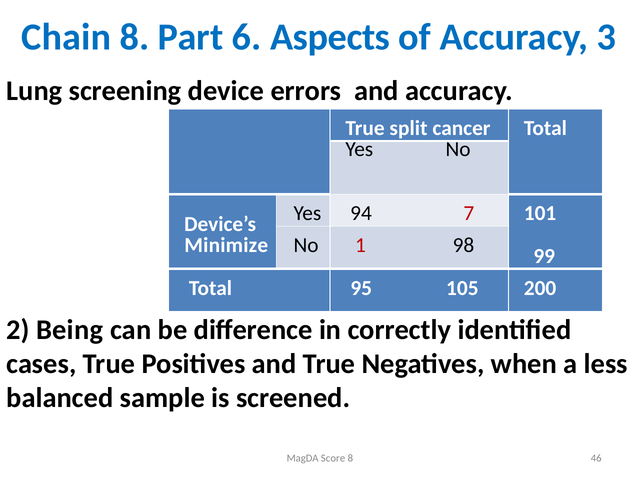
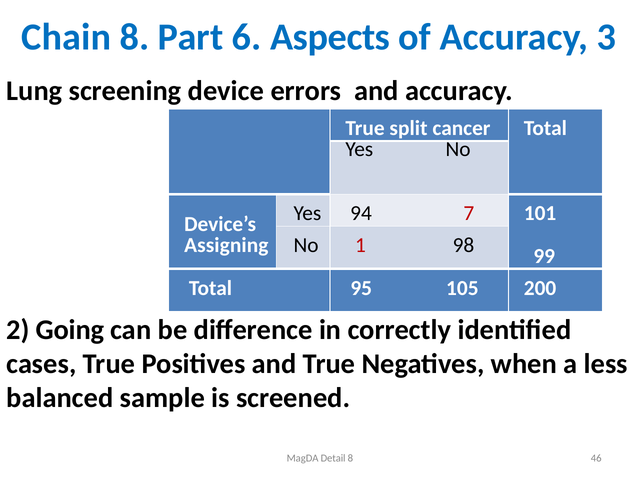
Minimize: Minimize -> Assigning (226, 245)
Being: Being -> Going (70, 330)
Score: Score -> Detail (333, 458)
